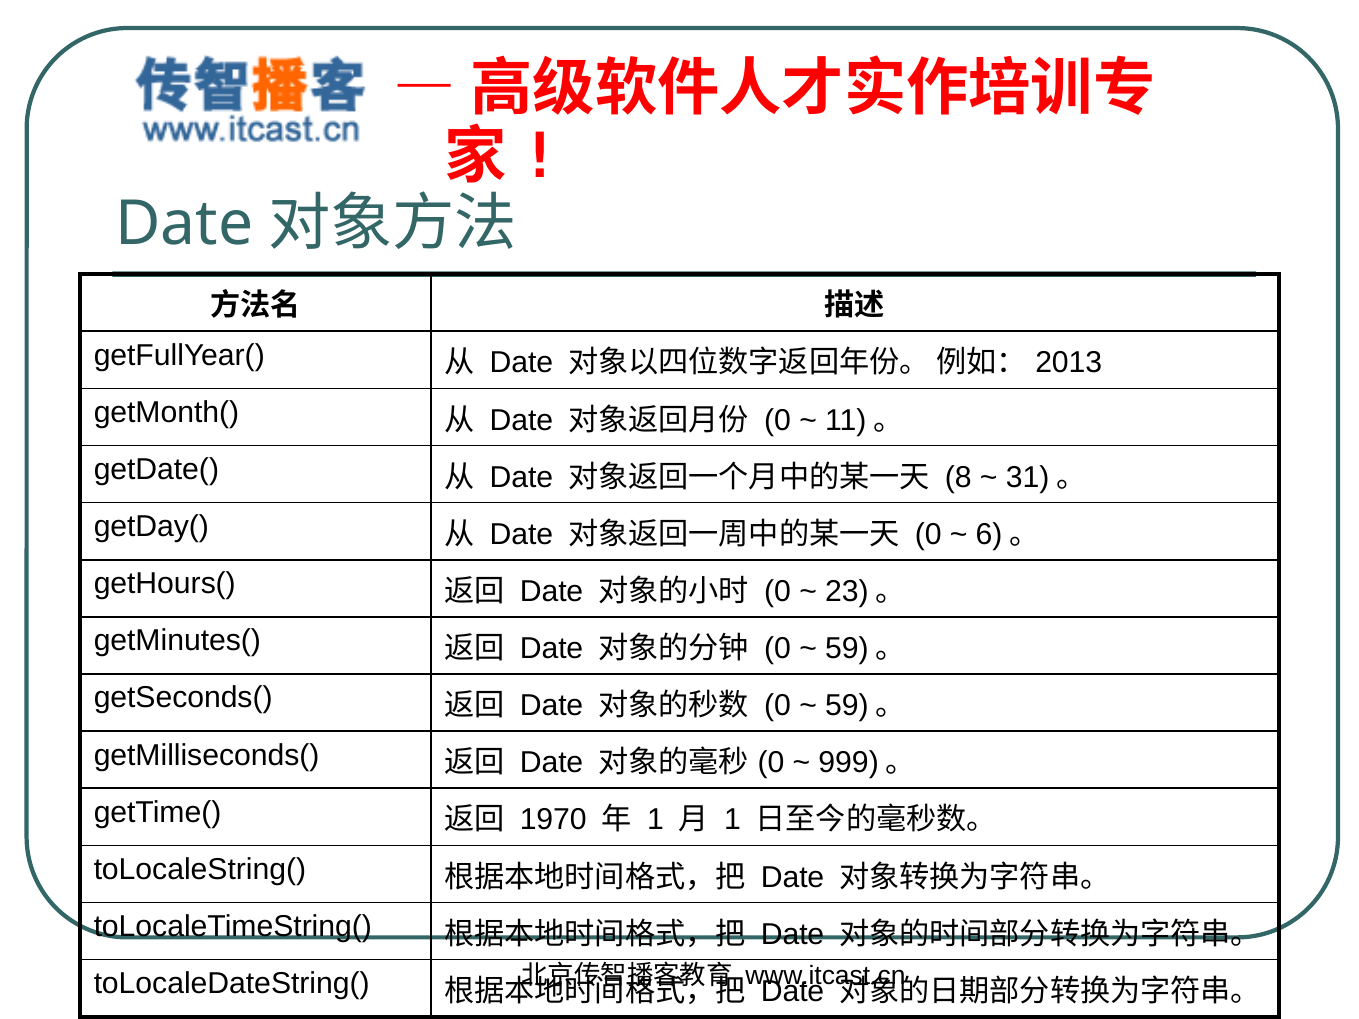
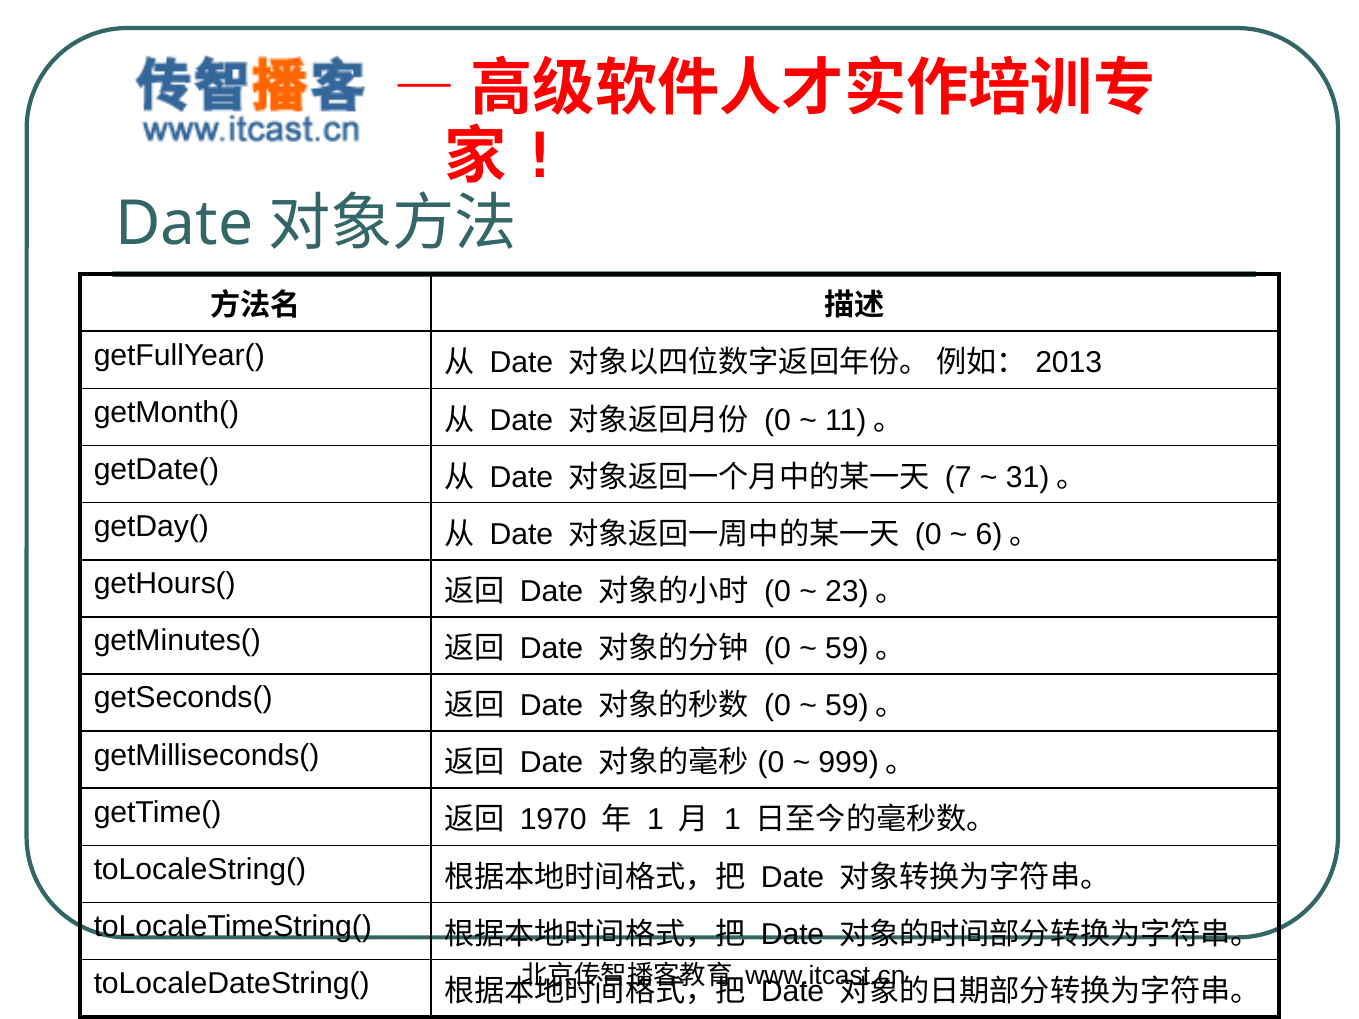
8: 8 -> 7 (958, 477)
